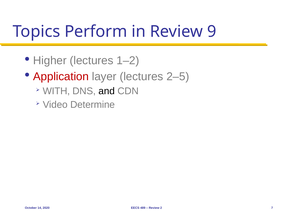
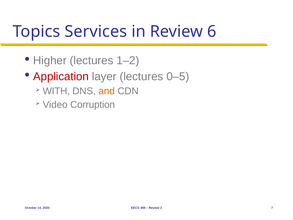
Perform: Perform -> Services (96, 31)
9: 9 -> 6 (212, 31)
2–5: 2–5 -> 0–5 (178, 76)
and colour: black -> orange (107, 91)
Determine: Determine -> Corruption (93, 105)
